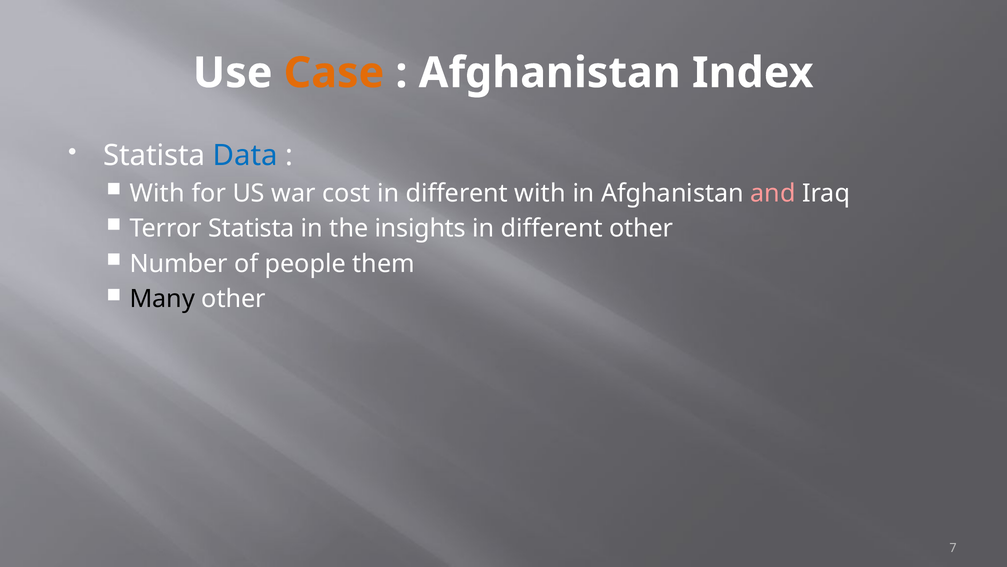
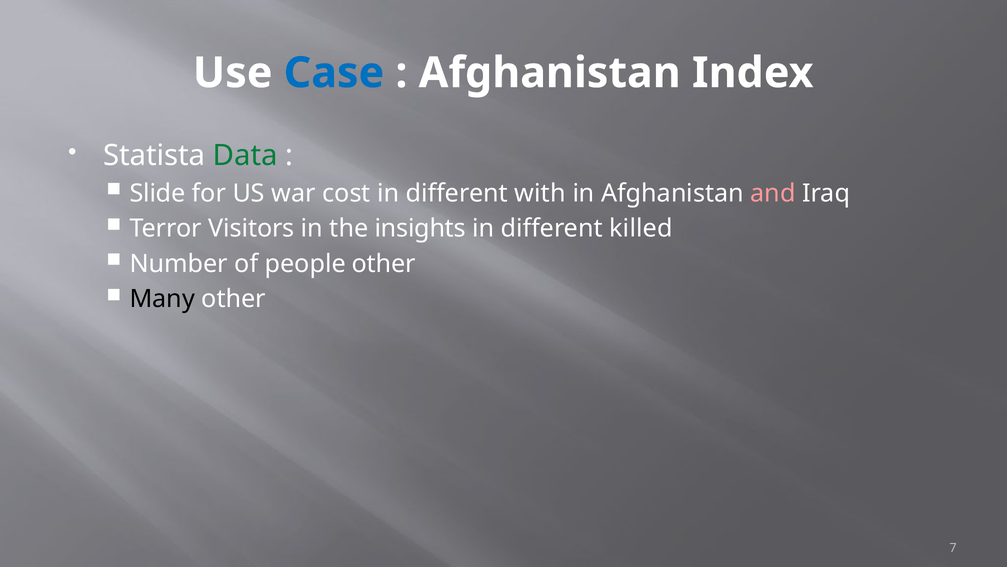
Case colour: orange -> blue (334, 73)
Data colour: blue -> green (245, 156)
With: With -> Slide (157, 193)
Terror Statista: Statista -> Visitors (251, 228)
different other: other -> killed (641, 228)
people them: them -> other (384, 264)
